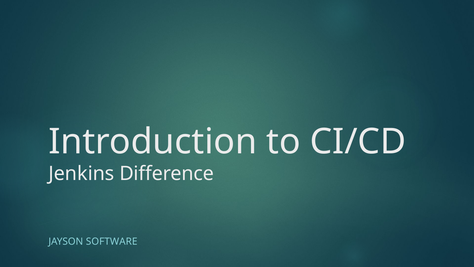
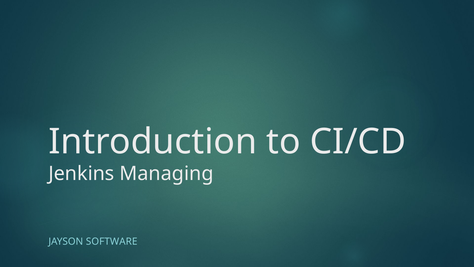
Difference: Difference -> Managing (167, 173)
